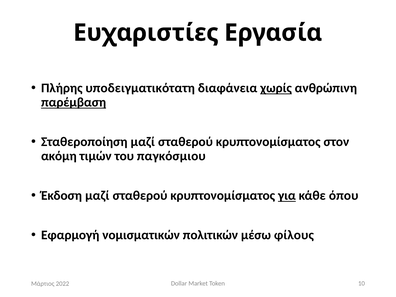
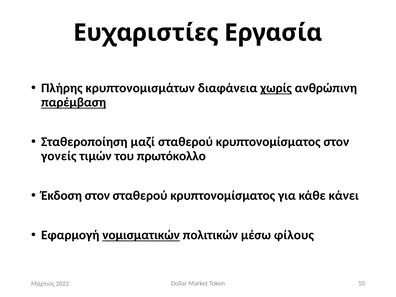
υποδειγματικότατη: υποδειγματικότατη -> κρυπτονομισμάτων (140, 88)
ακόμη: ακόμη -> γονείς (59, 156)
παγκόσμιου: παγκόσμιου -> πρωτόκολλο (171, 156)
Έκδοση μαζί: μαζί -> στον (97, 196)
για underline: present -> none (287, 196)
όπου: όπου -> κάνει (344, 196)
νομισματικών underline: none -> present (141, 235)
